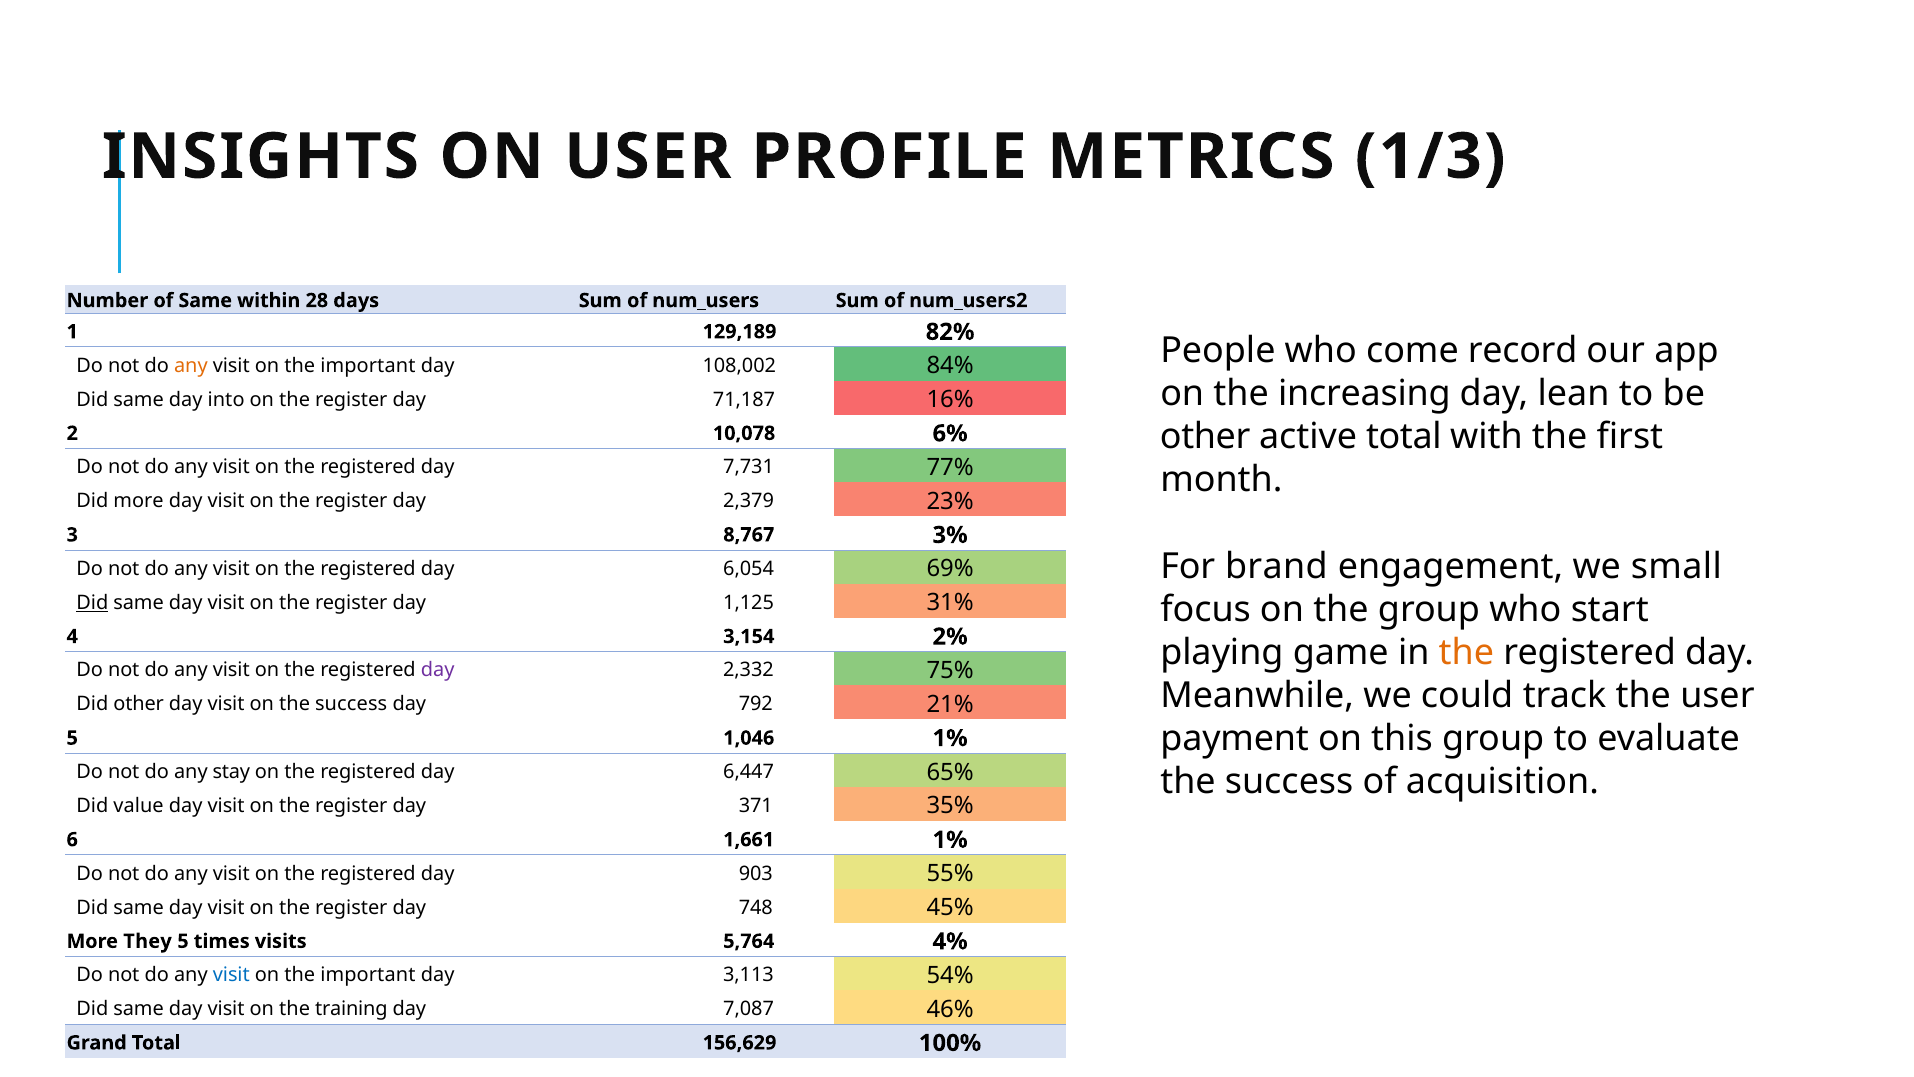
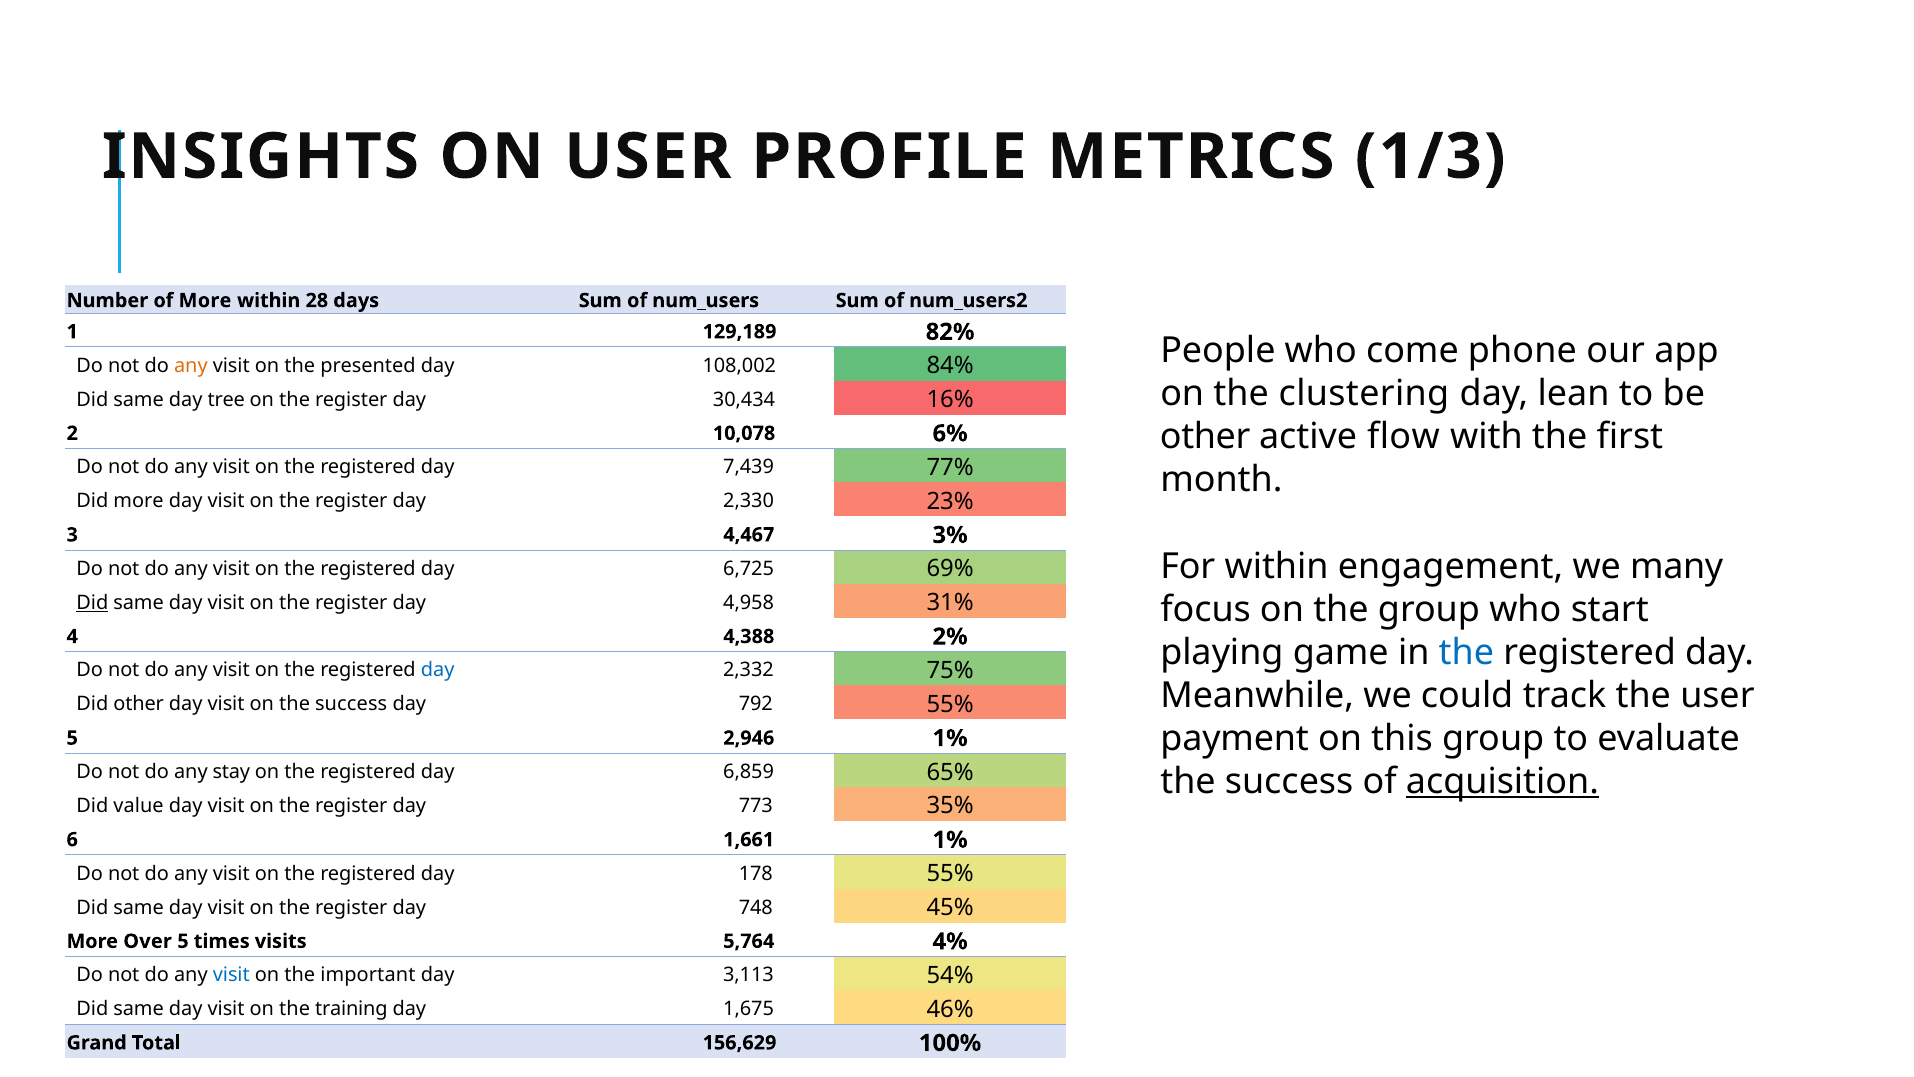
of Same: Same -> More (205, 300)
record: record -> phone (1522, 351)
important: important -> presented (368, 365)
increasing: increasing -> clustering (1364, 394)
into: into -> tree (226, 399)
71,187: 71,187 -> 30,434 (744, 399)
active total: total -> flow (1403, 437)
7,731: 7,731 -> 7,439 (749, 467)
2,379: 2,379 -> 2,330 (749, 501)
8,767: 8,767 -> 4,467 (749, 535)
For brand: brand -> within (1277, 566)
small: small -> many (1677, 566)
6,054: 6,054 -> 6,725 (749, 569)
1,125: 1,125 -> 4,958 (749, 602)
3,154: 3,154 -> 4,388 (749, 636)
the colour: orange -> blue (1466, 652)
day colour: purple -> blue (438, 670)
792 21%: 21% -> 55% (950, 704)
1,046: 1,046 -> 2,946 (749, 738)
6,447: 6,447 -> 6,859 (749, 772)
acquisition underline: none -> present (1502, 781)
371: 371 -> 773 (756, 806)
903: 903 -> 178 (756, 873)
They: They -> Over (148, 941)
7,087: 7,087 -> 1,675 (749, 1009)
